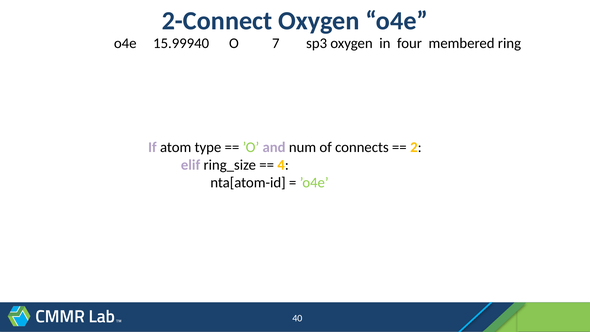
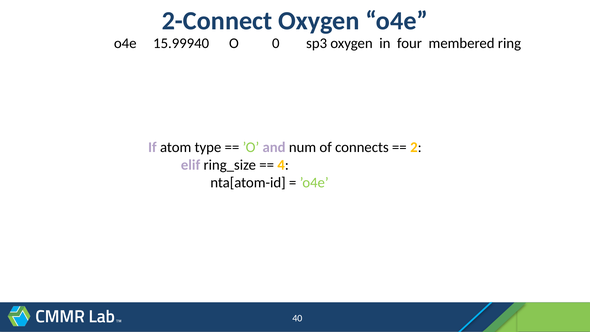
7: 7 -> 0 (276, 43)
